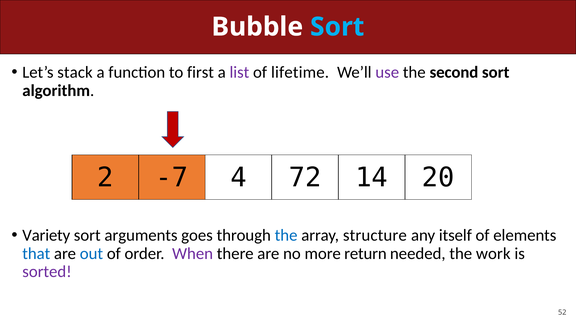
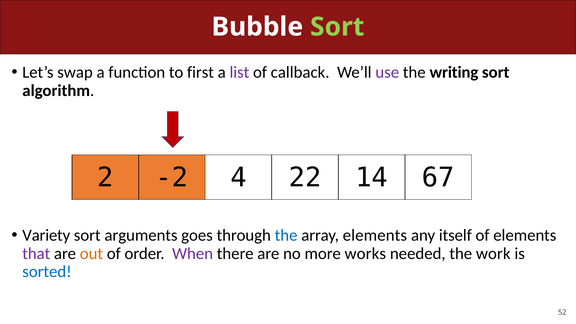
Sort colour: light blue -> light green (337, 27)
stack: stack -> swap (75, 72)
lifetime: lifetime -> callback (300, 72)
second: second -> writing (454, 72)
-7: -7 -> -2 (172, 178)
72: 72 -> 22 (305, 178)
20: 20 -> 67 (438, 178)
array structure: structure -> elements (375, 235)
that colour: blue -> purple (36, 254)
out colour: blue -> orange (91, 254)
return: return -> works (365, 254)
sorted colour: purple -> blue (47, 272)
